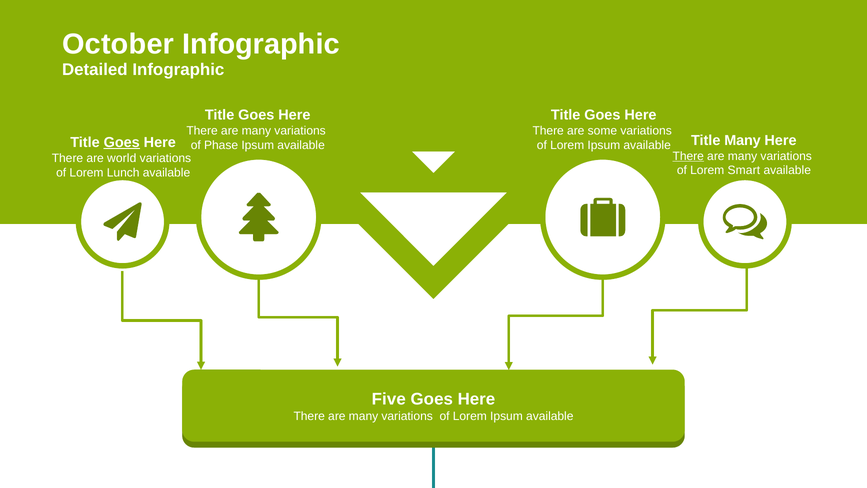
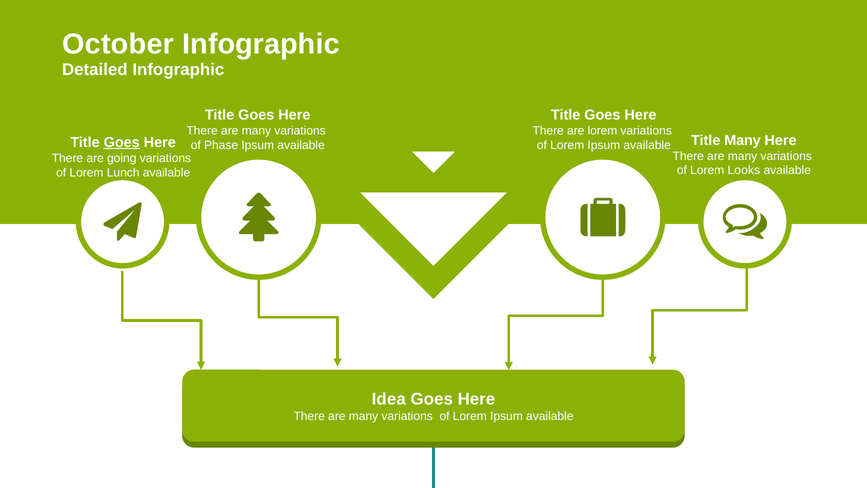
are some: some -> lorem (603, 131)
There underline: present -> none (688, 156)
world: world -> going (122, 158)
Smart: Smart -> Looks (744, 170)
Five: Five -> Idea (389, 399)
